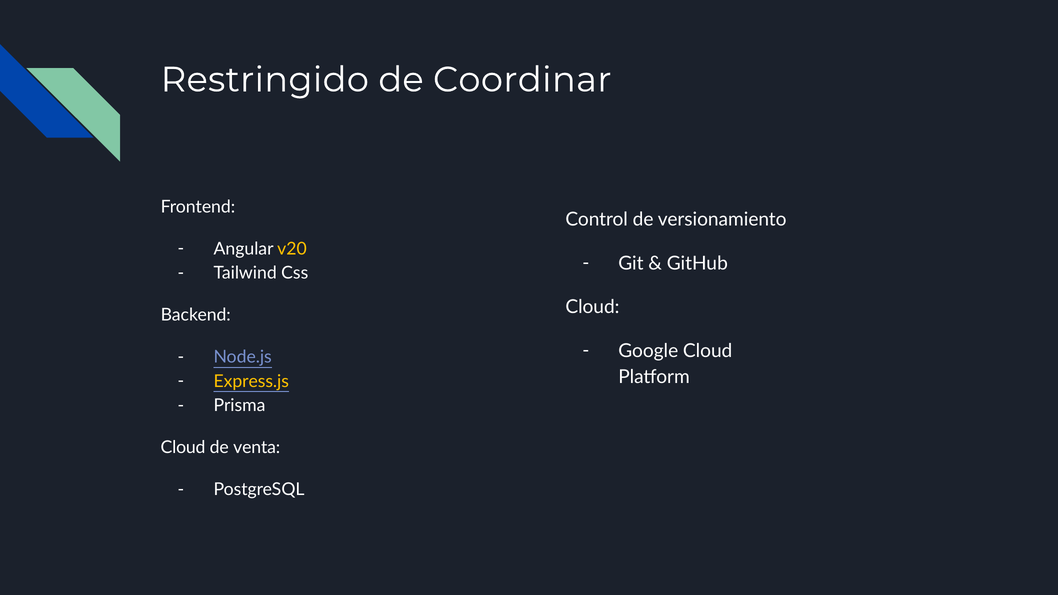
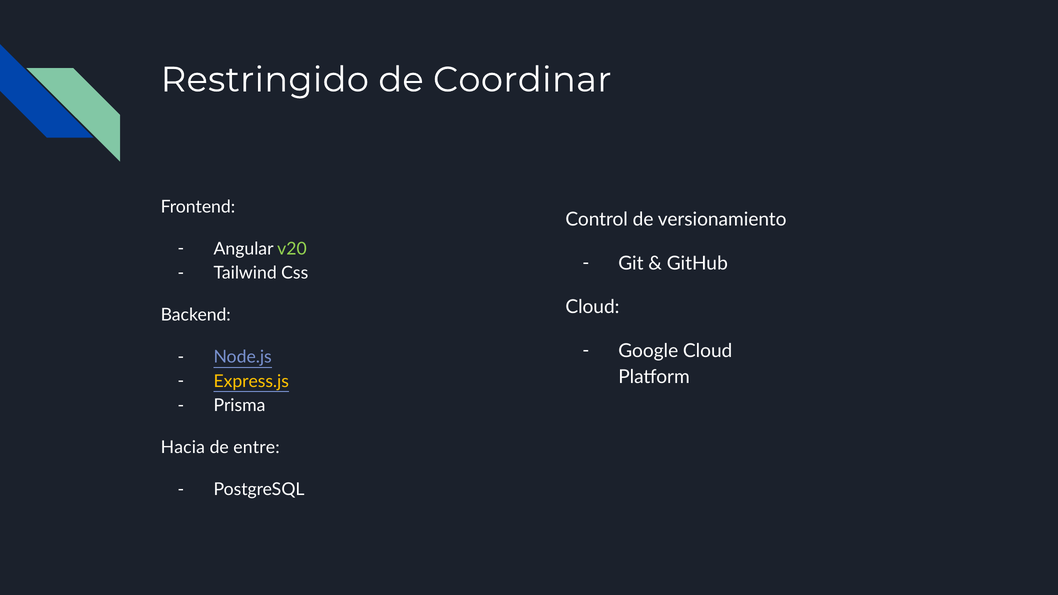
v20 colour: yellow -> light green (292, 249)
Cloud: Cloud -> Hacia (183, 448)
venta: venta -> entre (257, 448)
